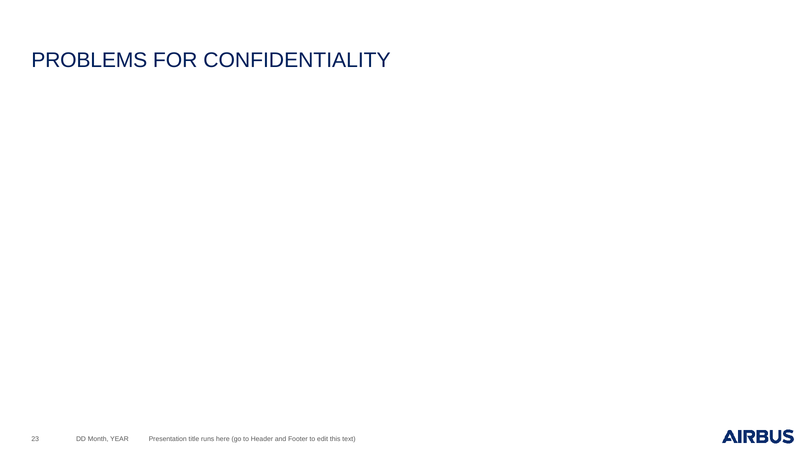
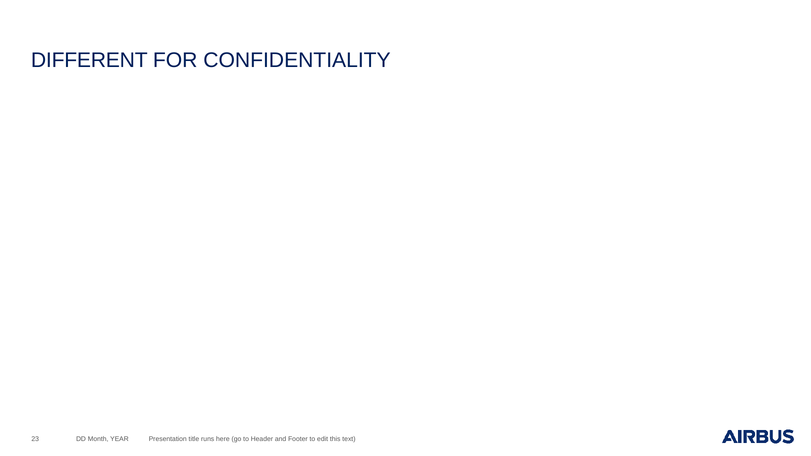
PROBLEMS: PROBLEMS -> DIFFERENT (89, 60)
